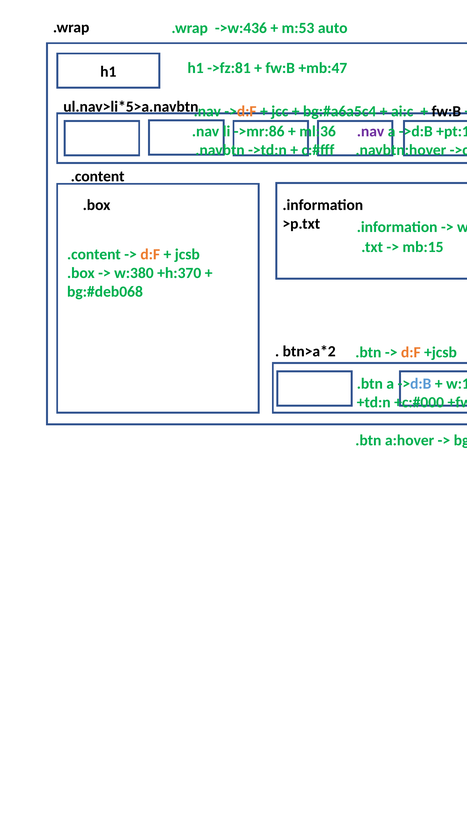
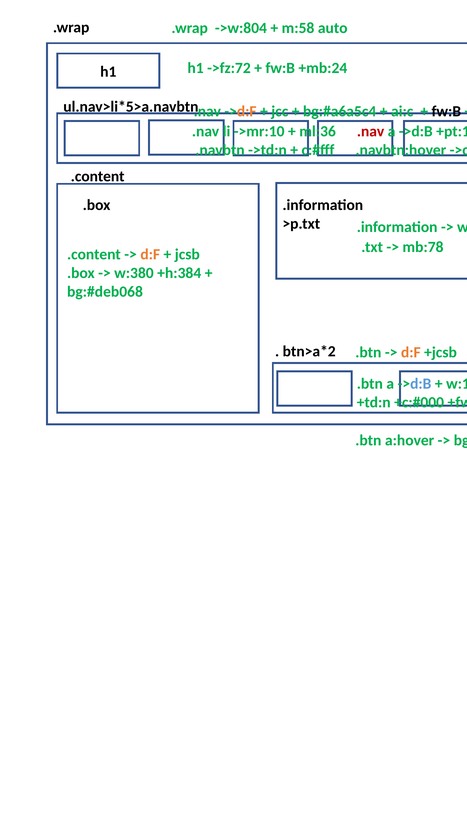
->w:436: ->w:436 -> ->w:804 (241, 28)
m:53: m:53 -> m:58 (298, 28)
->fz:81: ->fz:81 -> ->fz:72 (229, 68)
+mb:47: +mb:47 -> +mb:24 (323, 68)
->mr:86: ->mr:86 -> ->mr:10 (259, 131)
.nav colour: purple -> red (371, 131)
mb:15: mb:15 -> mb:78 (423, 248)
+h:370: +h:370 -> +h:384 (179, 273)
